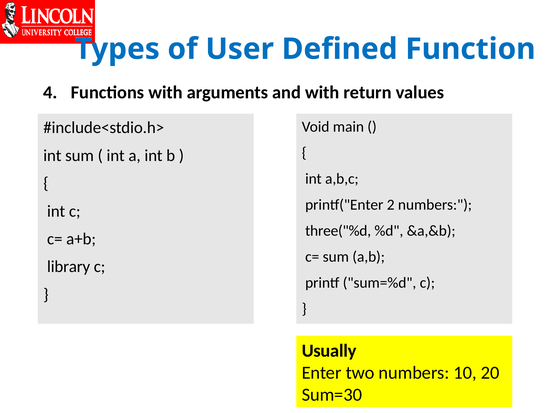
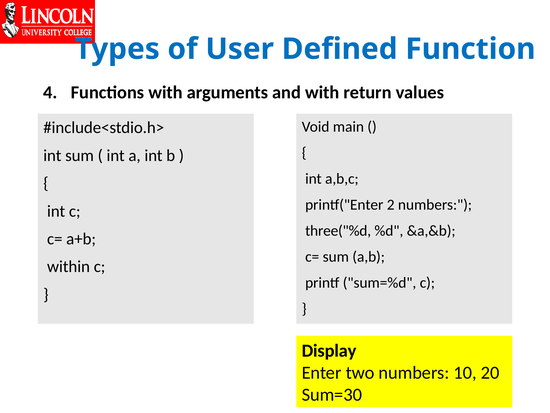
library: library -> within (69, 266)
Usually: Usually -> Display (329, 350)
